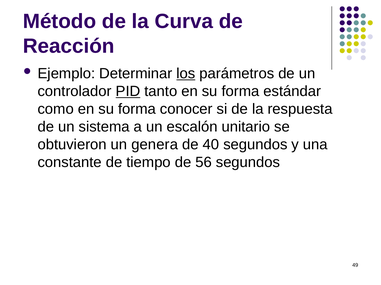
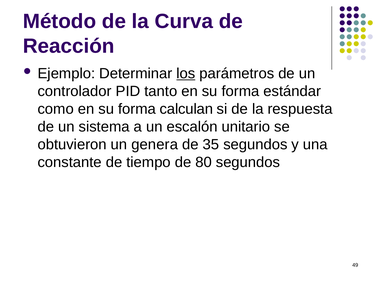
PID underline: present -> none (128, 91)
conocer: conocer -> calculan (186, 109)
40: 40 -> 35 (211, 145)
56: 56 -> 80 (204, 163)
